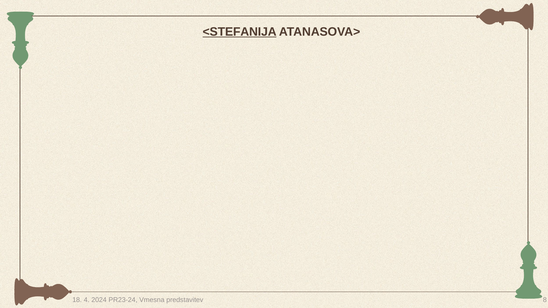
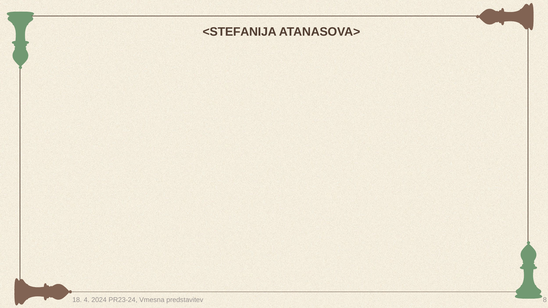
<STEFANIJA underline: present -> none (240, 32)
